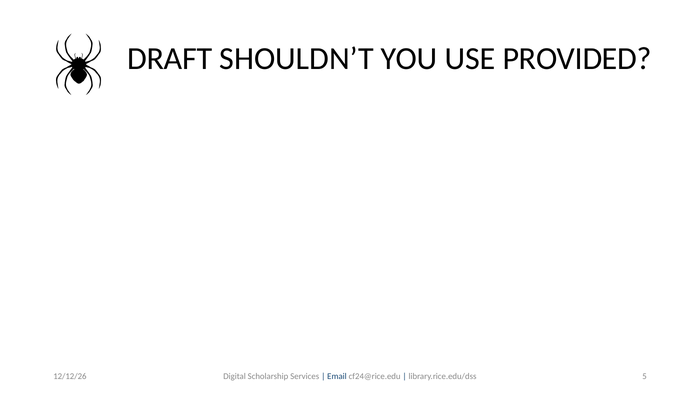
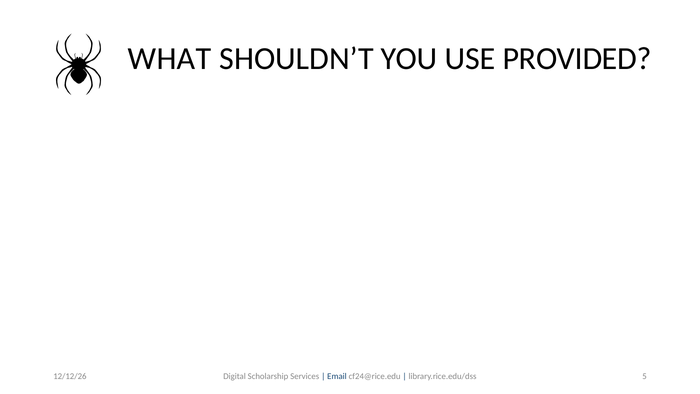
DRAFT: DRAFT -> WHAT (169, 59)
